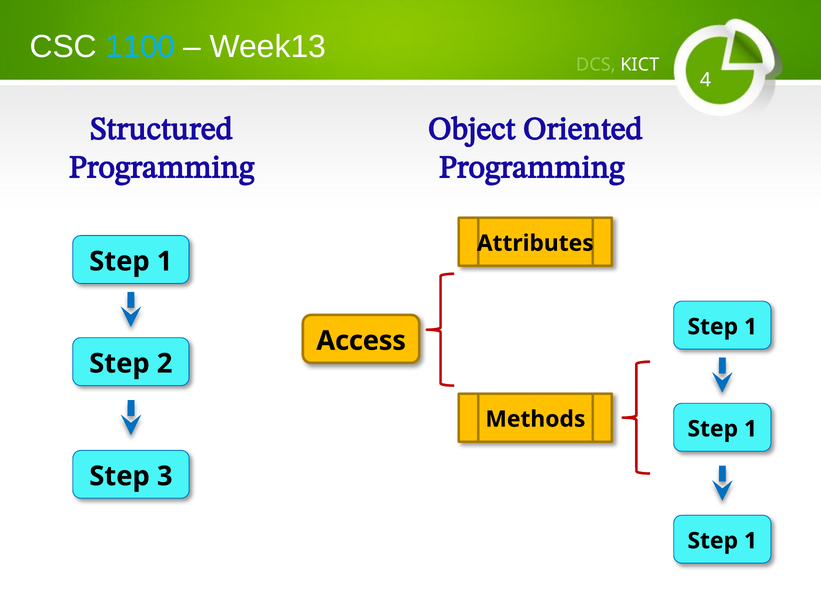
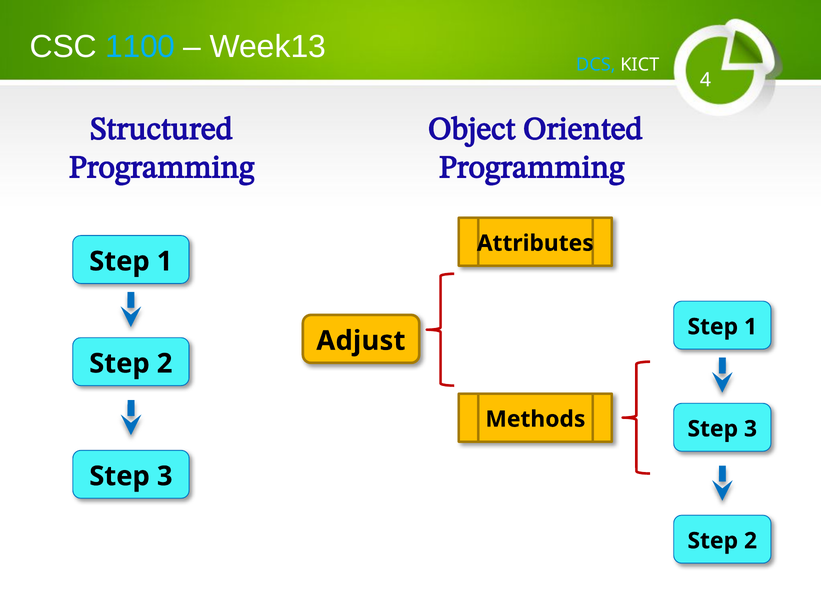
DCS colour: light green -> light blue (596, 65)
Access: Access -> Adjust (361, 341)
1: 1 -> 3 (751, 429)
1: 1 -> 2 (751, 541)
